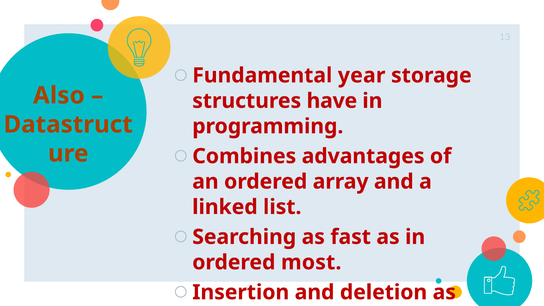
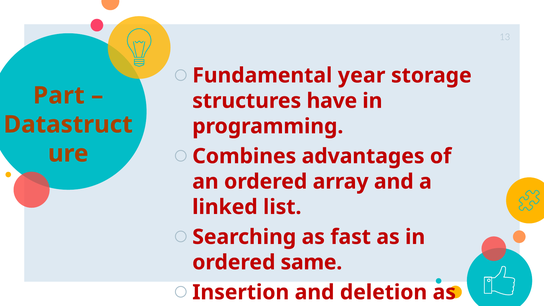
Also: Also -> Part (59, 96)
most: most -> same (311, 262)
